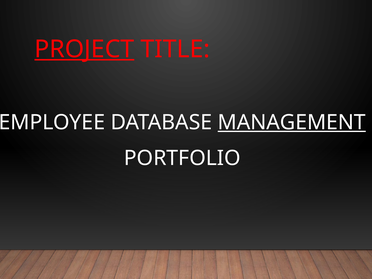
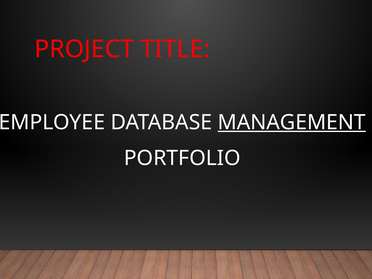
PROJECT underline: present -> none (84, 49)
